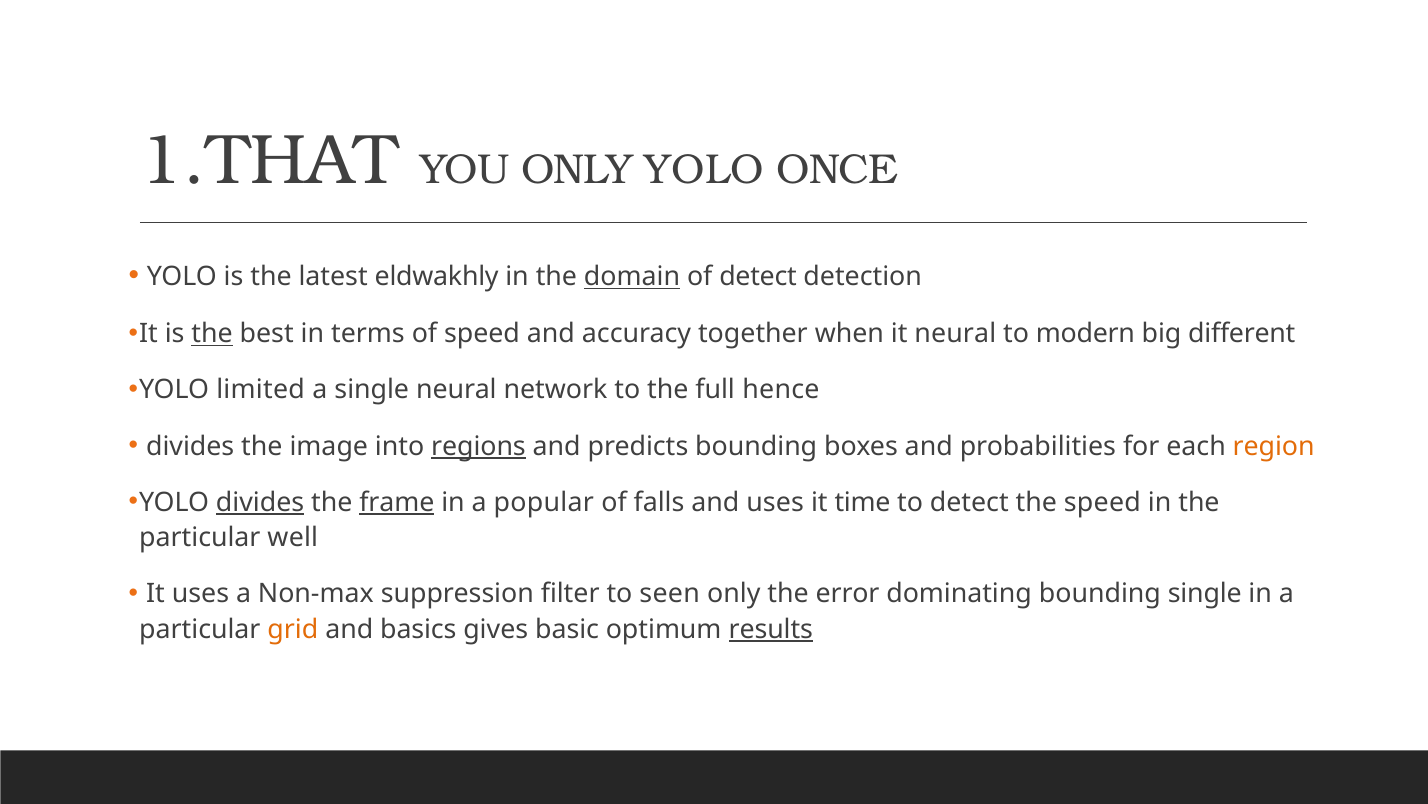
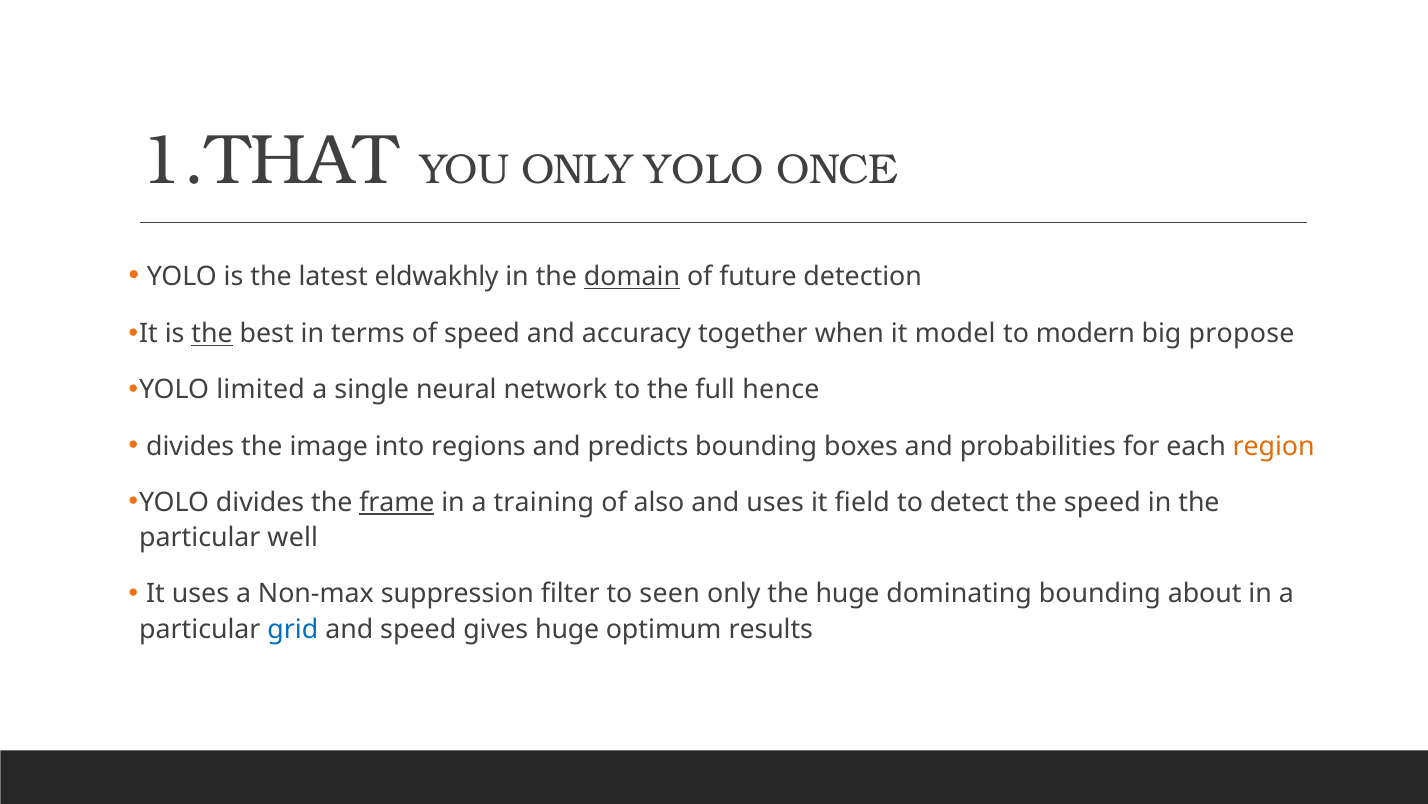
of detect: detect -> future (758, 277)
it neural: neural -> model (955, 334)
different: different -> propose (1242, 334)
regions underline: present -> none (479, 446)
divides underline: present -> none (260, 502)
popular: popular -> training (544, 502)
falls: falls -> also (659, 502)
time: time -> field (862, 502)
the error: error -> huge (848, 594)
bounding single: single -> about (1205, 594)
grid colour: orange -> blue (293, 629)
and basics: basics -> speed (418, 629)
gives basic: basic -> huge (567, 629)
results underline: present -> none (771, 629)
